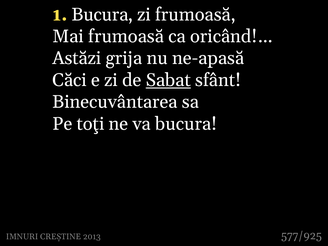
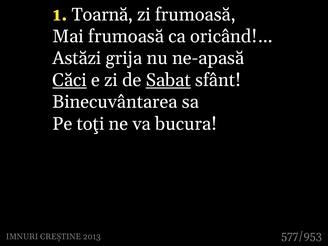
1 Bucura: Bucura -> Toarnă (102, 15)
Căci underline: none -> present (70, 80)
577/925: 577/925 -> 577/953 (302, 236)
